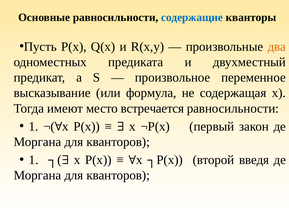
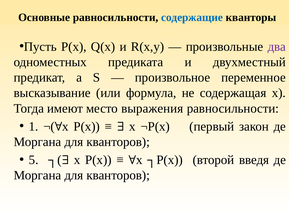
два colour: orange -> purple (277, 47)
встречается: встречается -> выражения (152, 108)
1: 1 -> 5 (34, 160)
